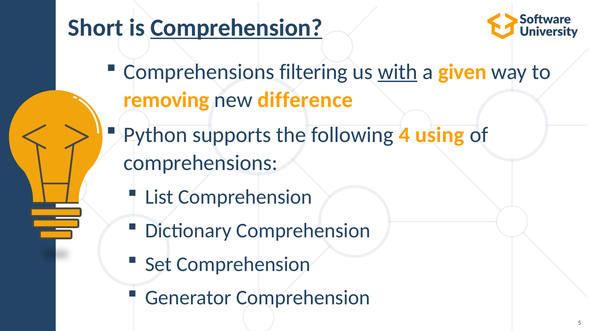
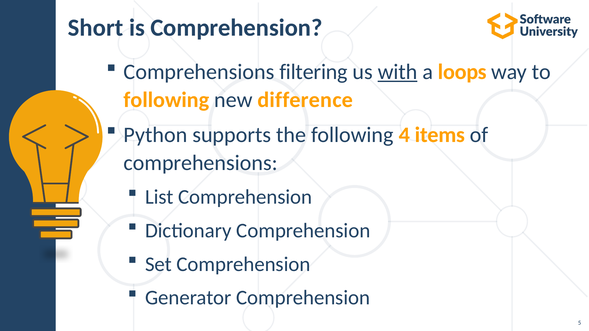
Comprehension underline: present -> none (236, 28)
given: given -> loops (462, 72)
removing: removing -> following (166, 100)
using: using -> items (440, 135)
